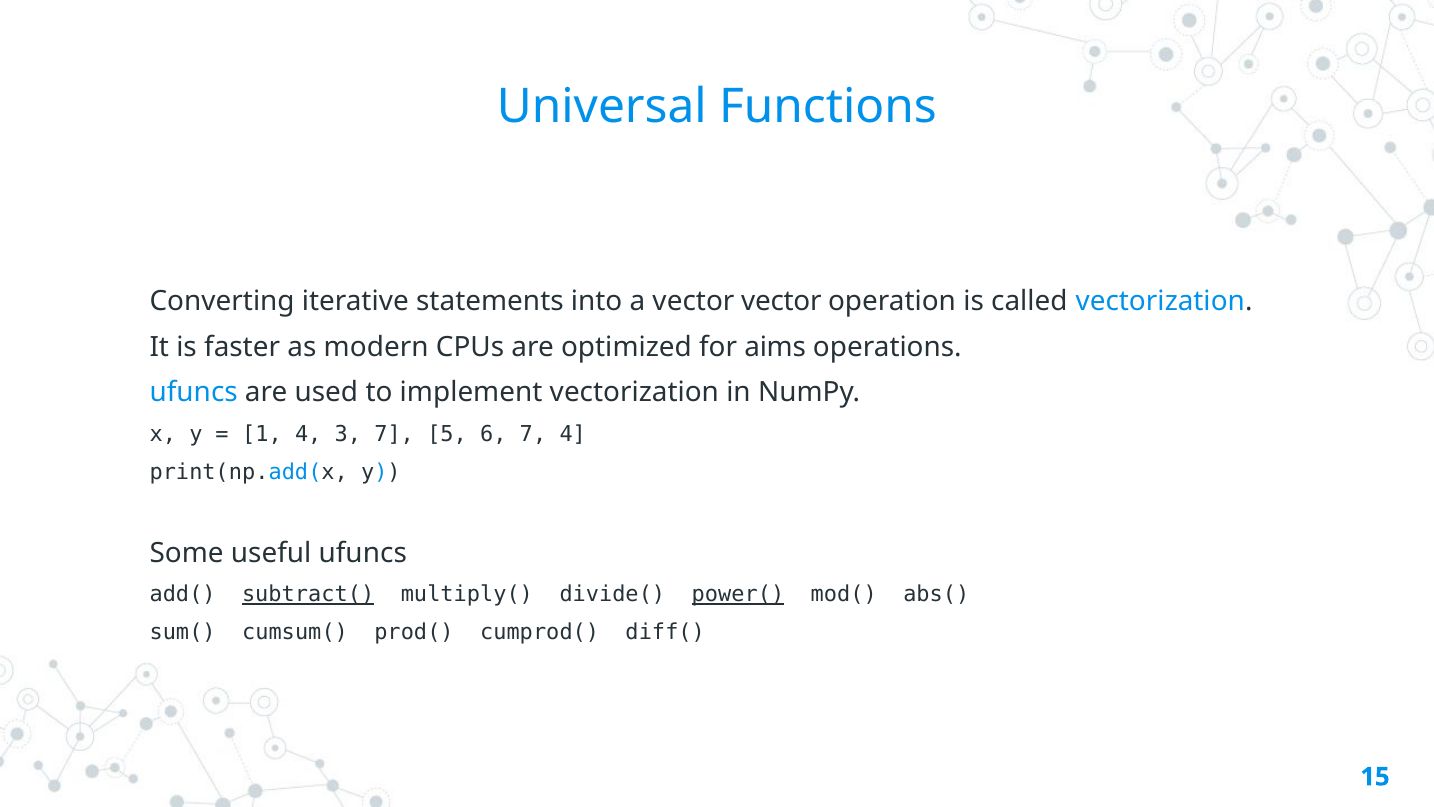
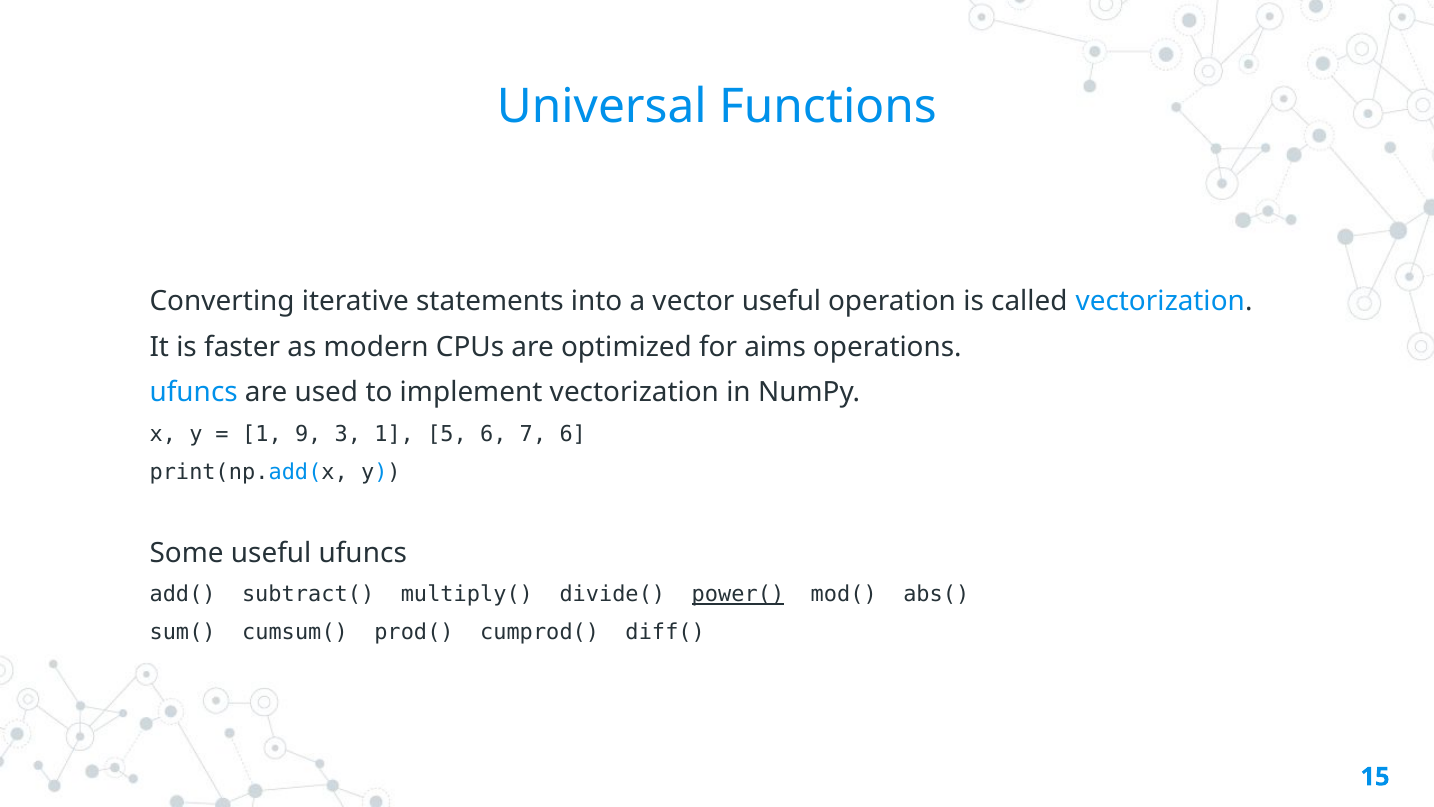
vector vector: vector -> useful (781, 302)
1 4: 4 -> 9 (308, 434)
3 7: 7 -> 1 (394, 434)
7 4: 4 -> 6 (573, 434)
subtract( underline: present -> none (308, 594)
